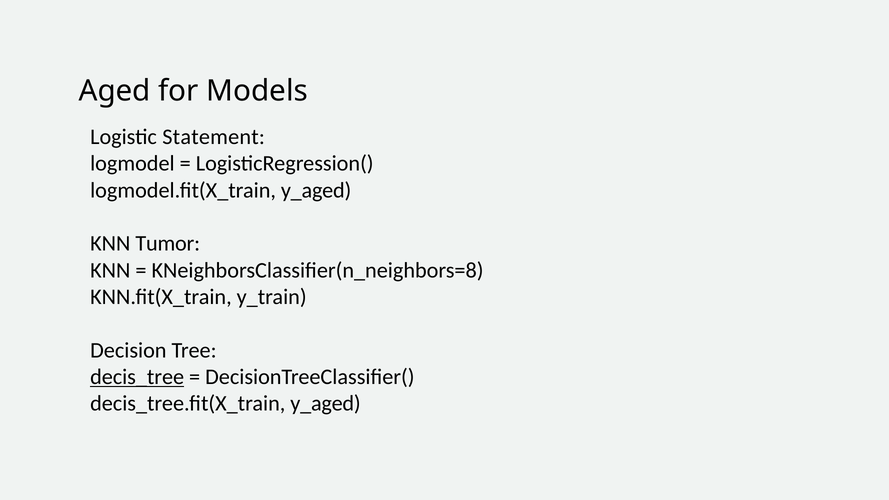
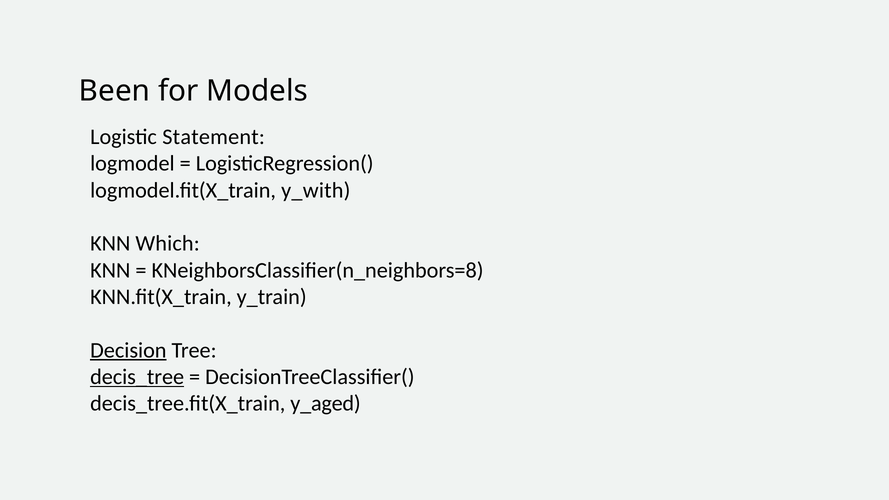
Aged: Aged -> Been (115, 91)
logmodel.fit(X_train y_aged: y_aged -> y_with (316, 190)
Tumor: Tumor -> Which (168, 244)
Decision underline: none -> present (128, 350)
